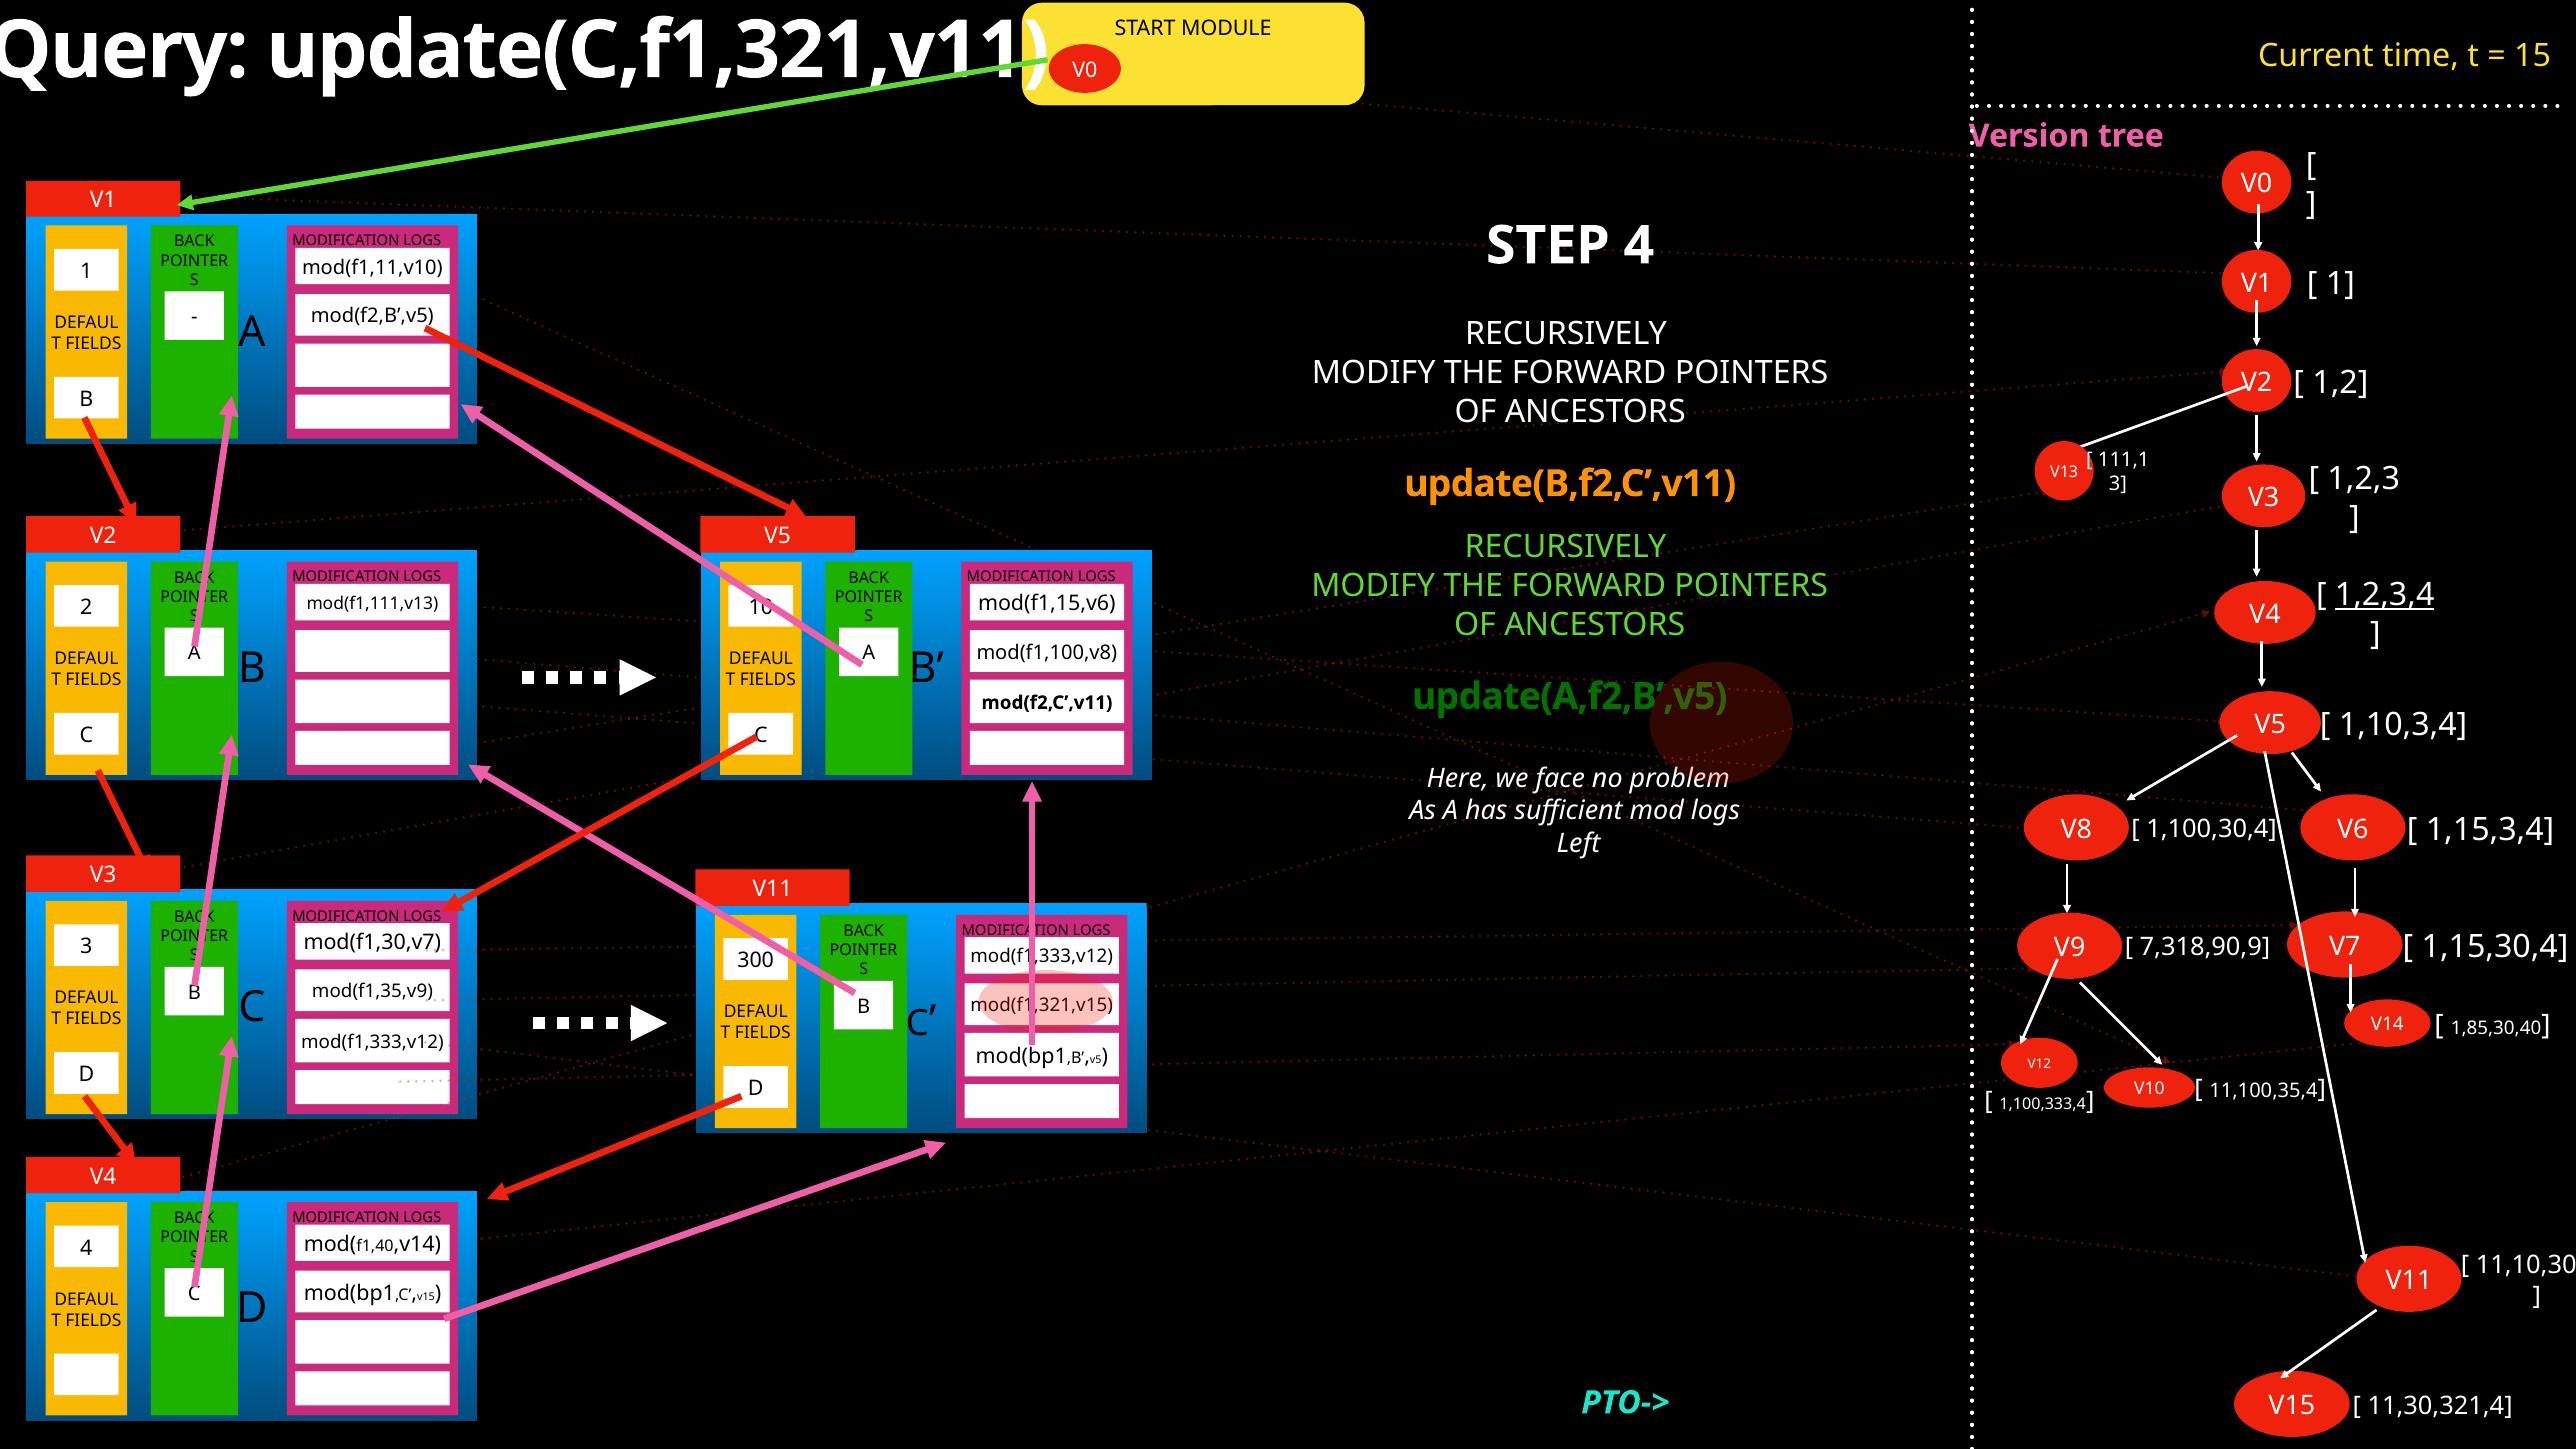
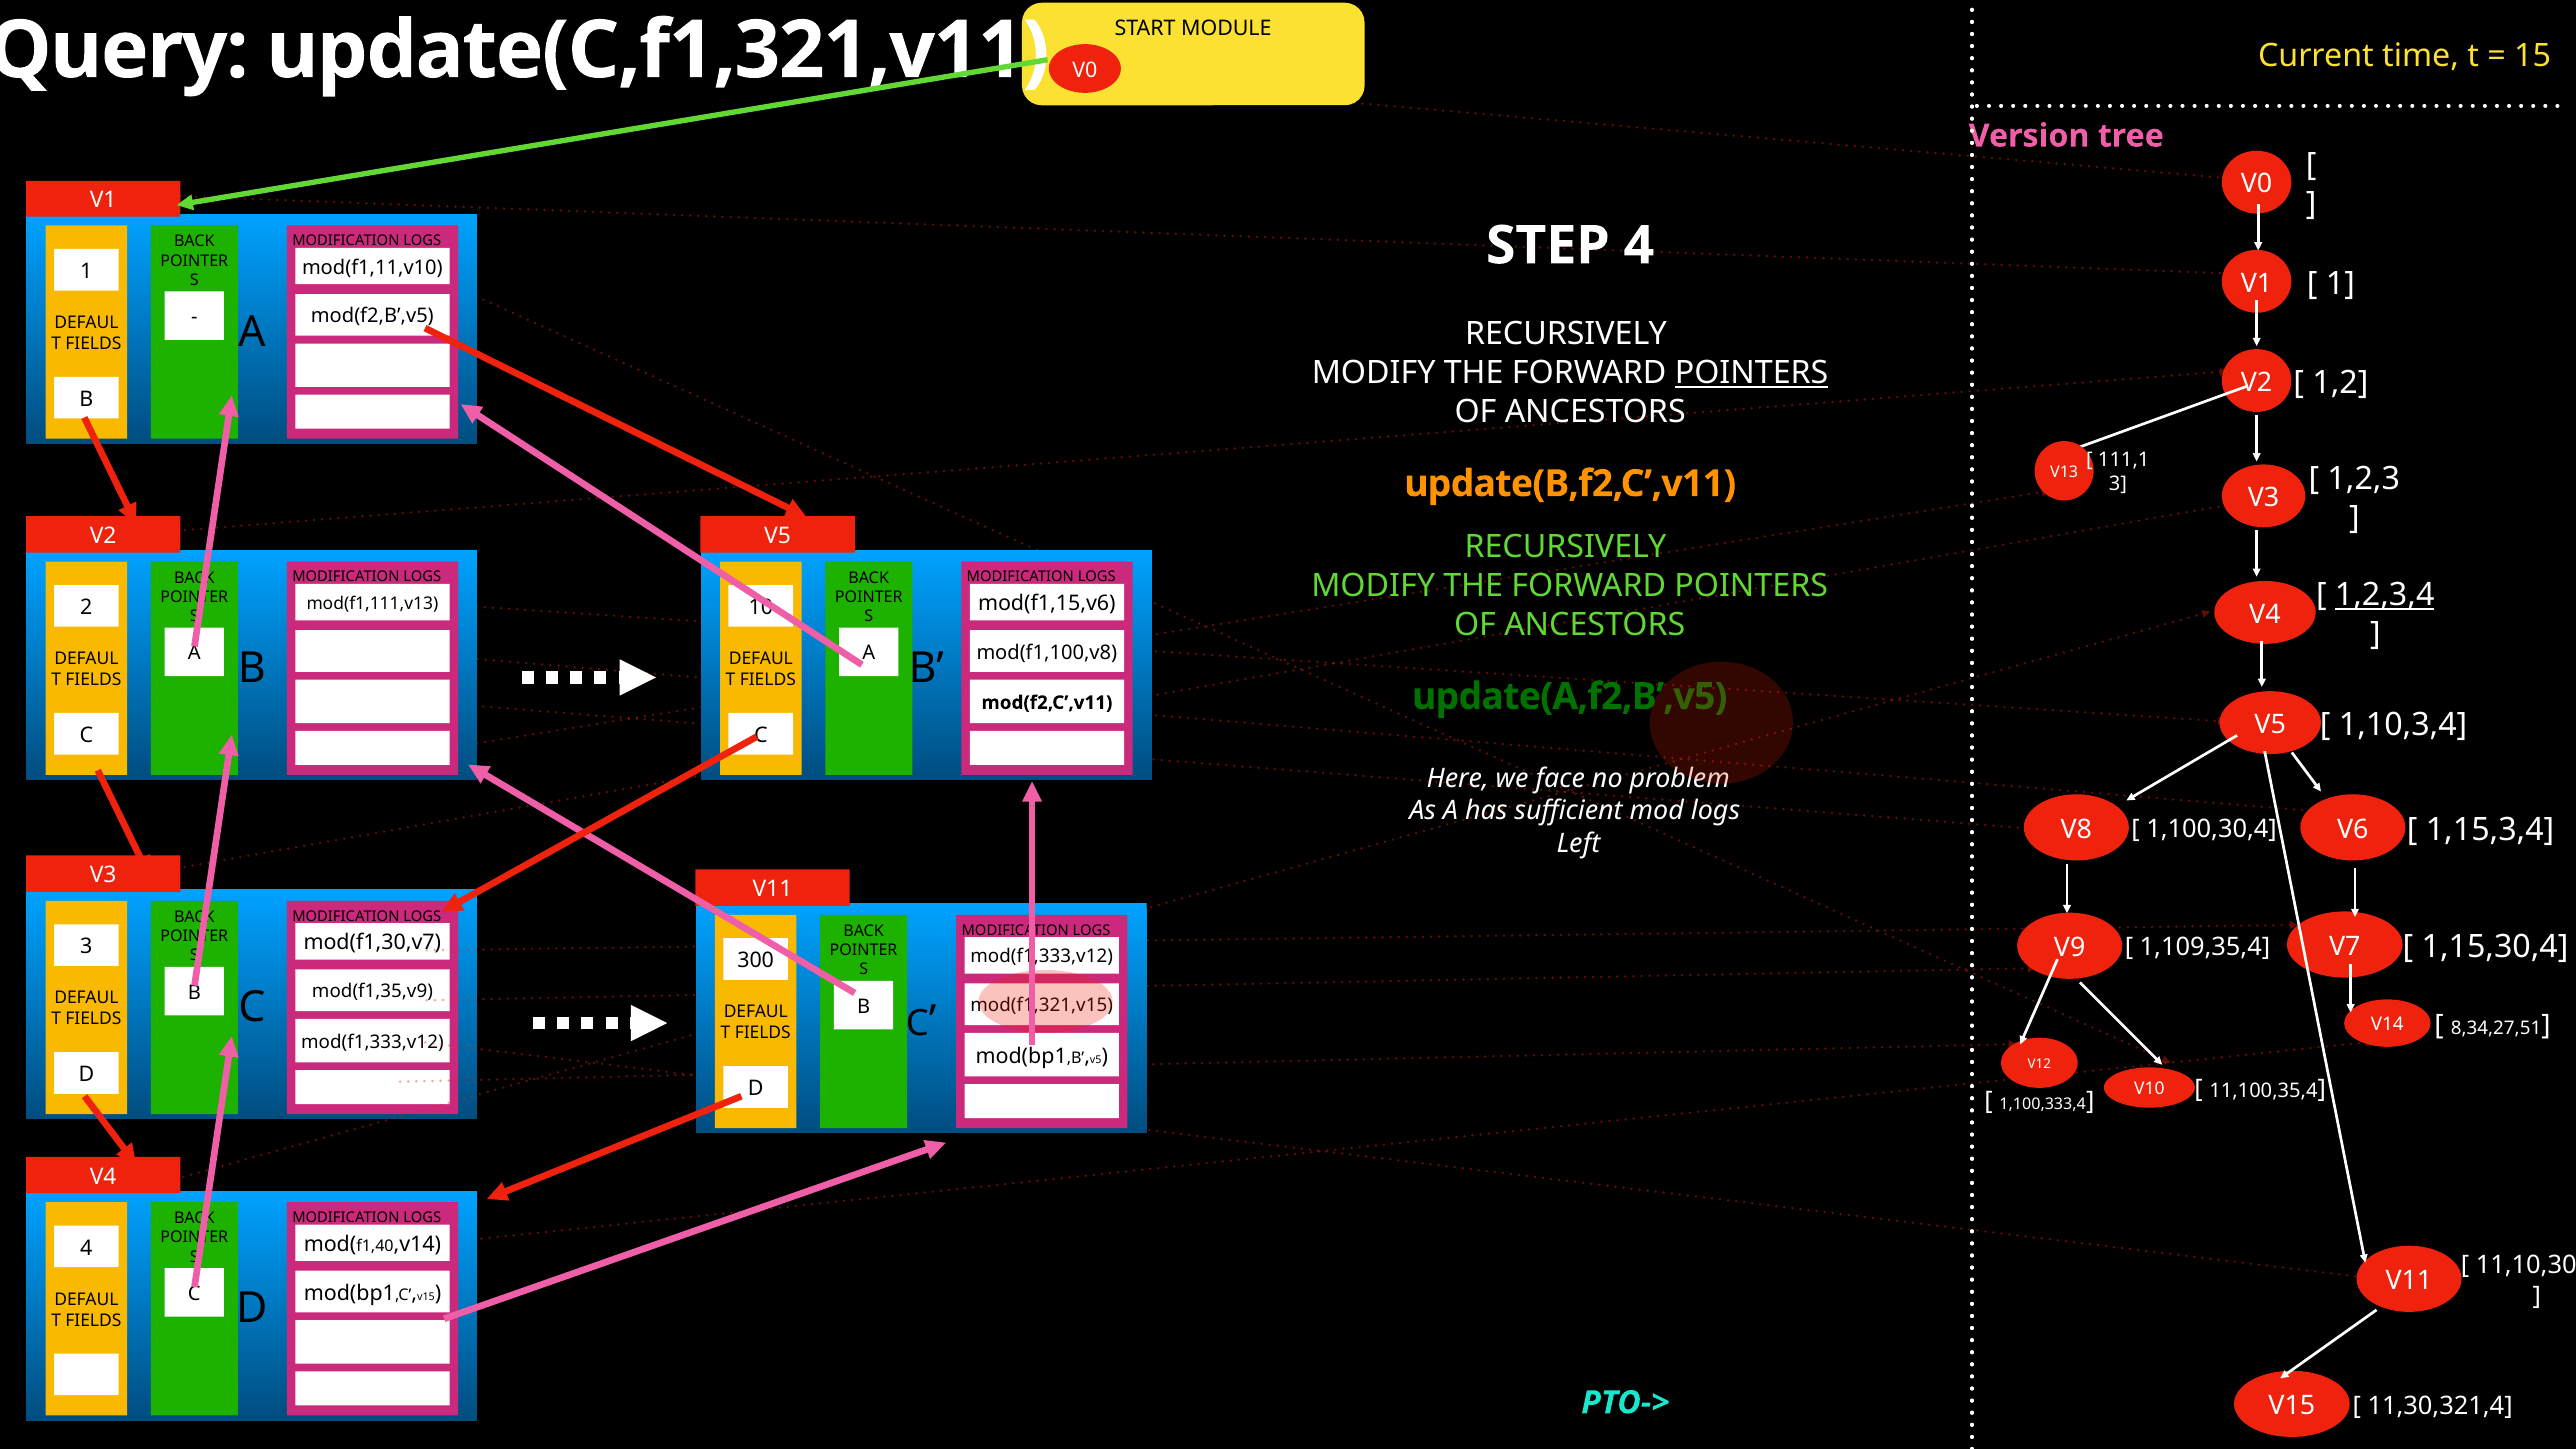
POINTERS underline: none -> present (1752, 373)
7,318,90,9: 7,318,90,9 -> 1,109,35,4 (2205, 948)
1,85,30,40: 1,85,30,40 -> 8,34,27,51 (2496, 1028)
